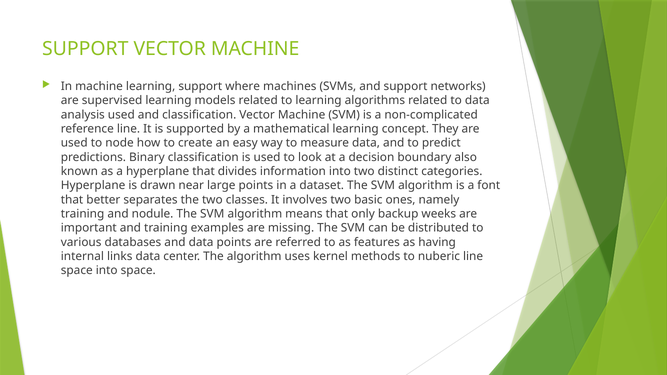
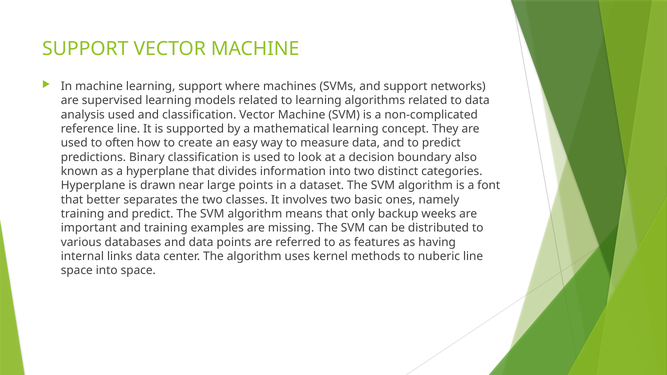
node: node -> often (120, 143)
and nodule: nodule -> predict (153, 214)
